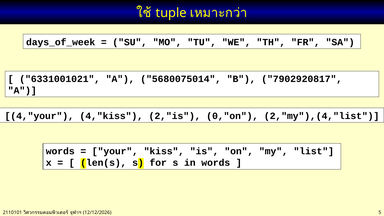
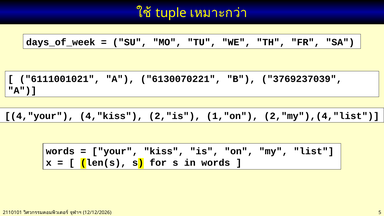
6331001021: 6331001021 -> 6111001021 (60, 79)
5680075014: 5680075014 -> 6130070221 (181, 79)
7902920817: 7902920817 -> 3769237039 (302, 79)
0,"on: 0,"on -> 1,"on (232, 116)
